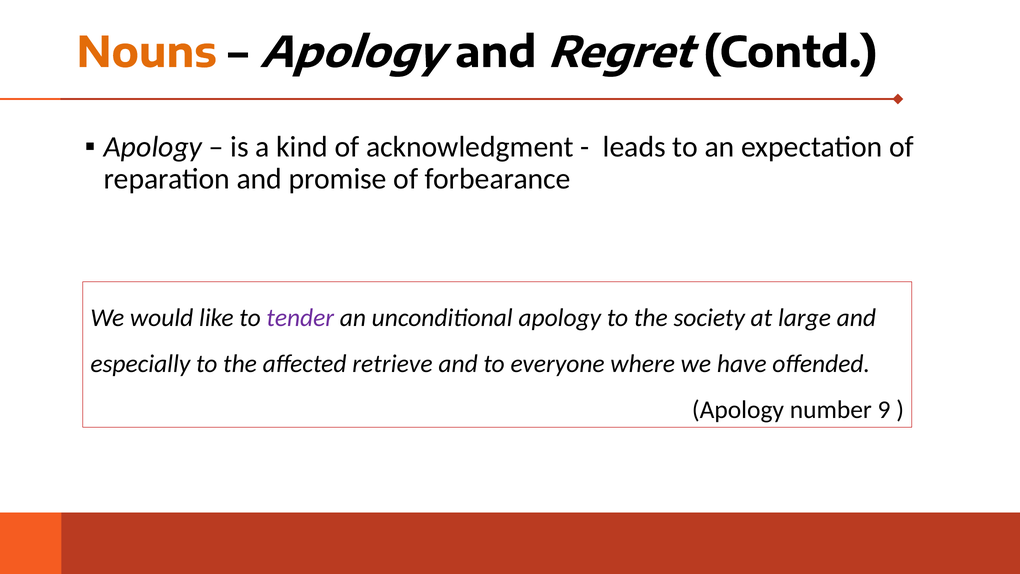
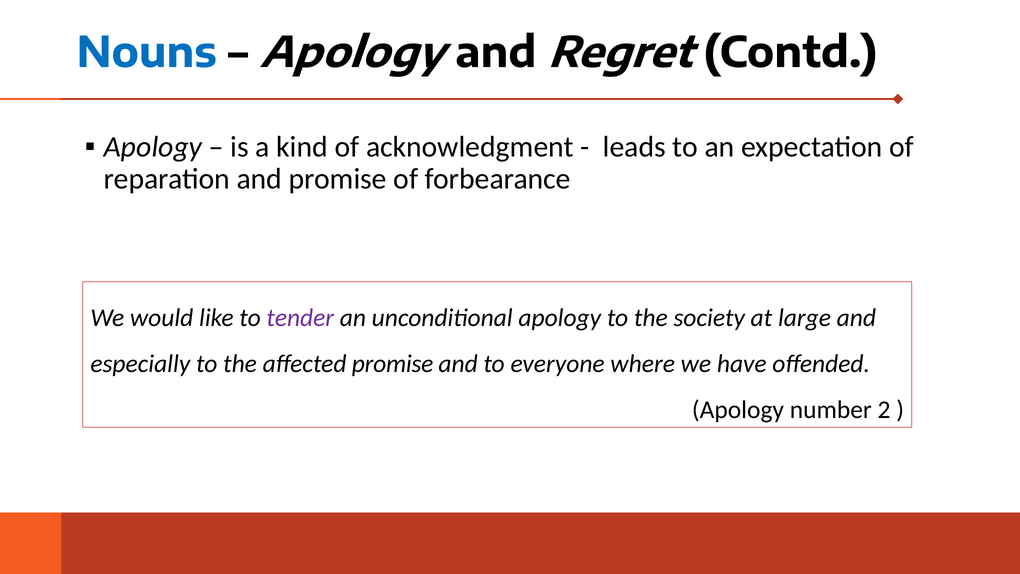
Nouns colour: orange -> blue (147, 53)
affected retrieve: retrieve -> promise (393, 364)
9: 9 -> 2 (884, 410)
